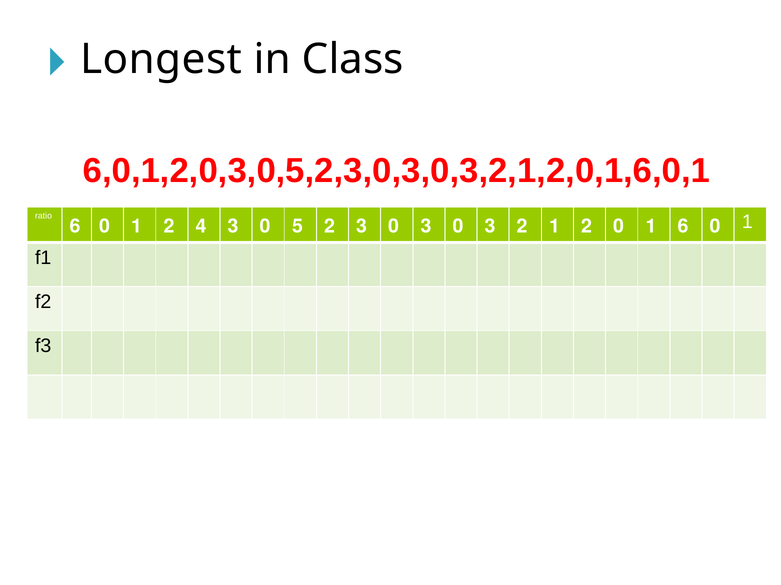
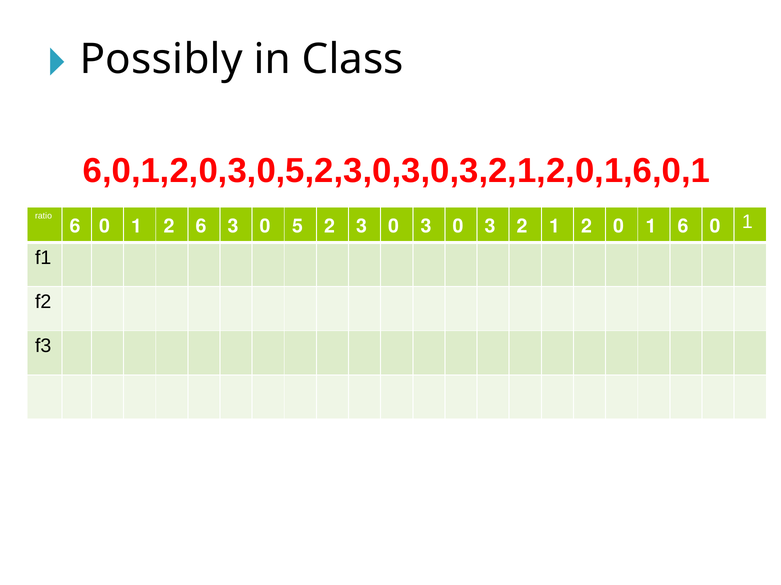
Longest: Longest -> Possibly (161, 59)
2 4: 4 -> 6 (201, 227)
